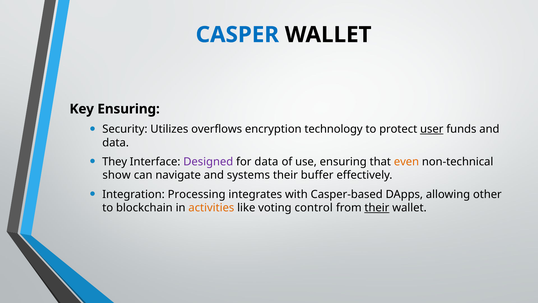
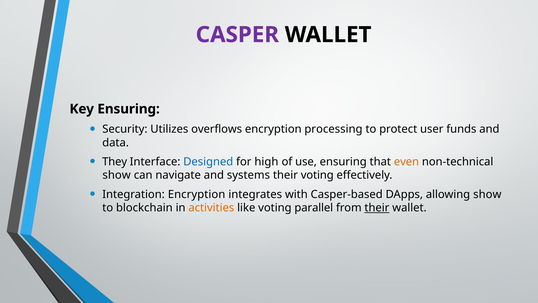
CASPER colour: blue -> purple (237, 35)
technology: technology -> processing (333, 129)
user underline: present -> none (432, 129)
Designed colour: purple -> blue (208, 162)
for data: data -> high (266, 162)
their buffer: buffer -> voting (317, 175)
Integration Processing: Processing -> Encryption (197, 194)
allowing other: other -> show (487, 194)
control: control -> parallel (314, 208)
